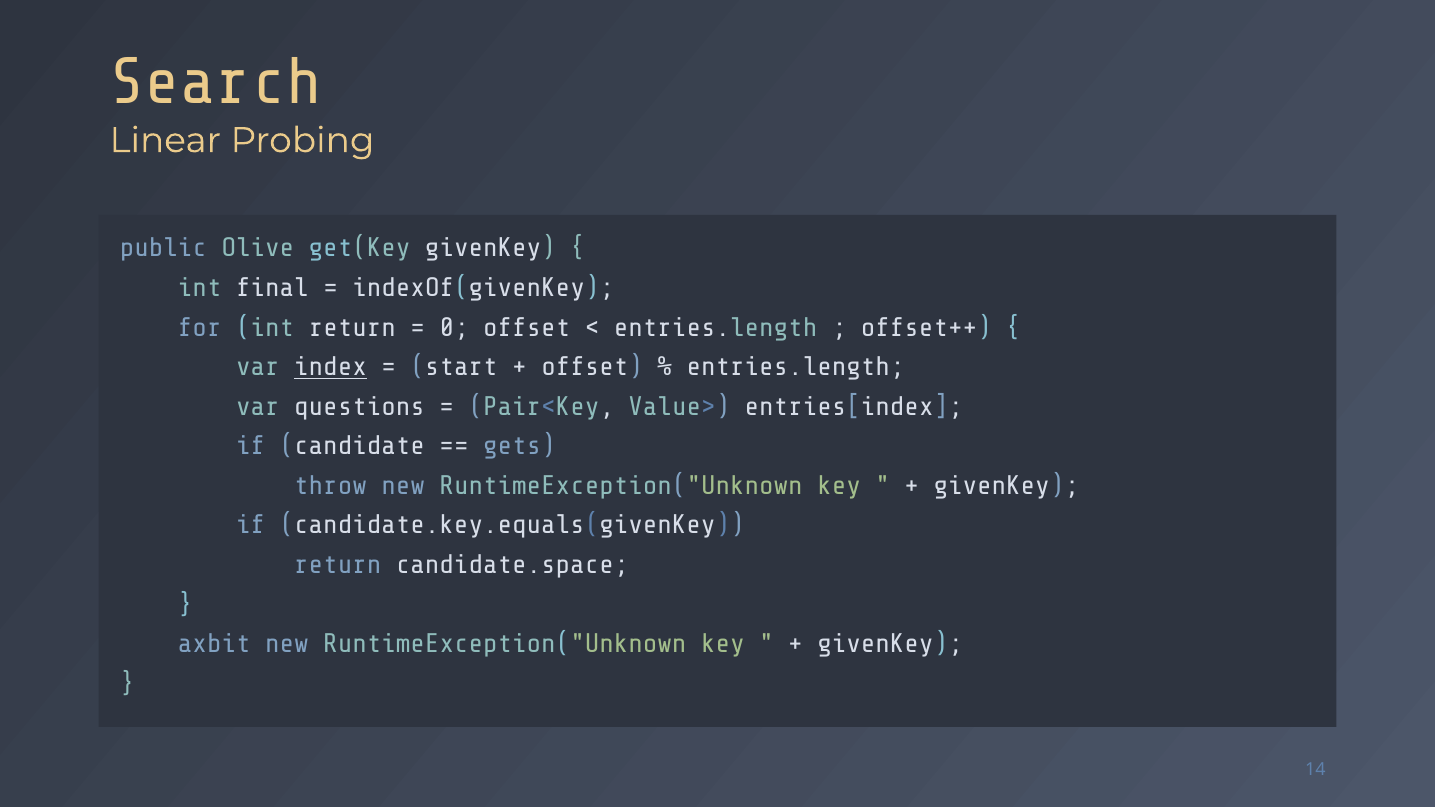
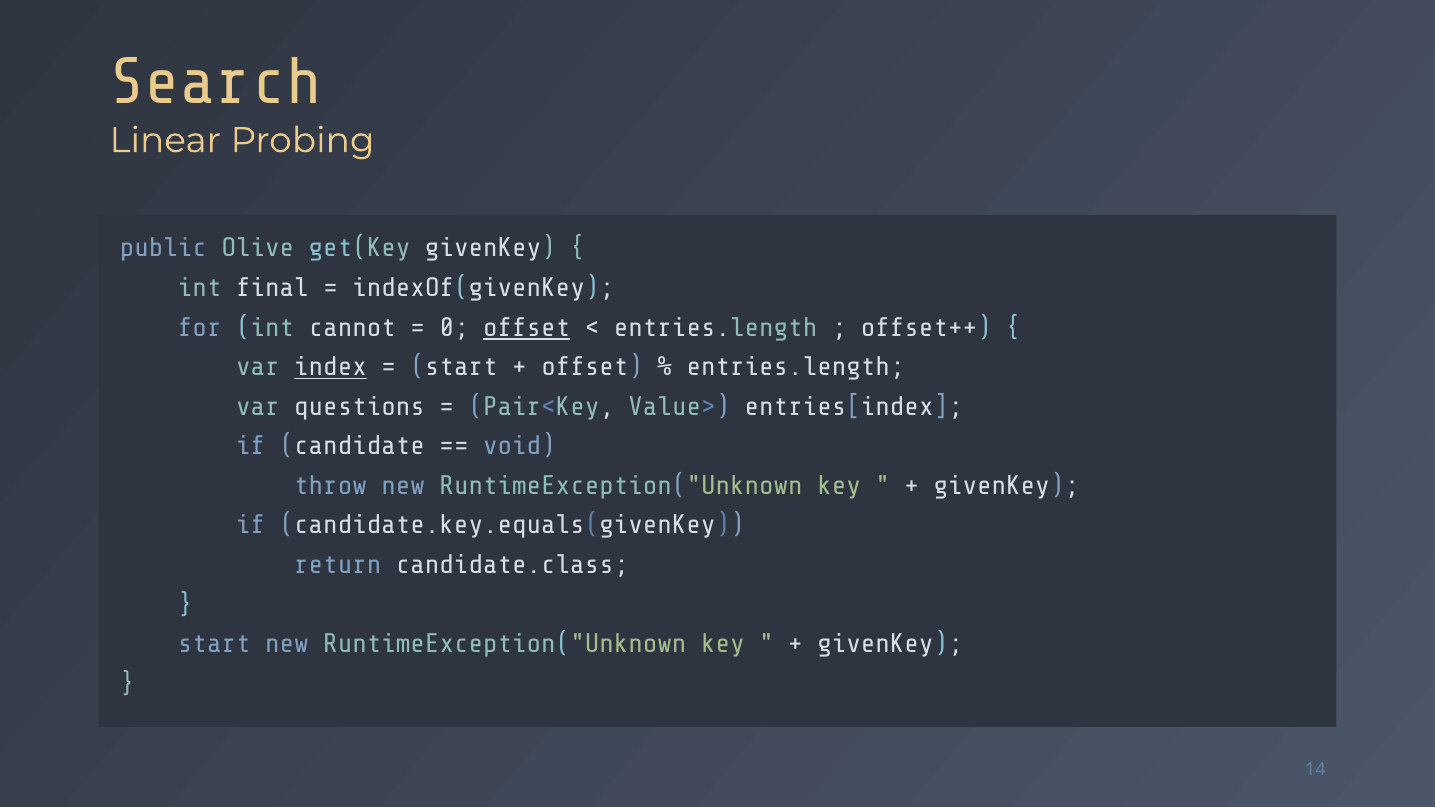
int return: return -> cannot (352, 327)
offset underline: none -> present (527, 327)
gets: gets -> void (519, 446)
candidate.space: candidate.space -> candidate.class (512, 565)
axbit: axbit -> start (214, 644)
